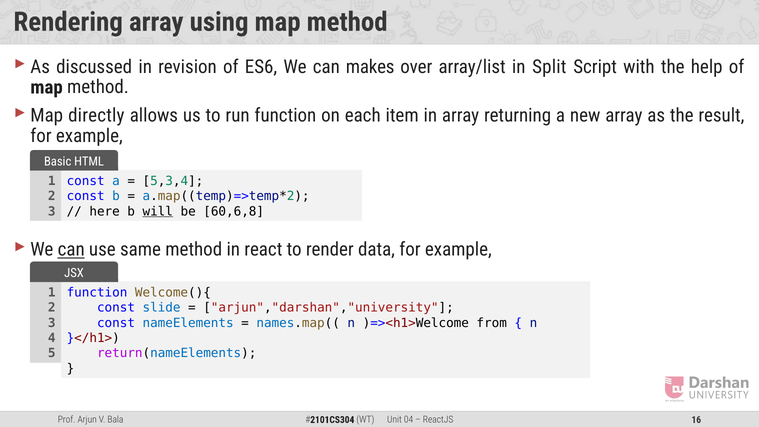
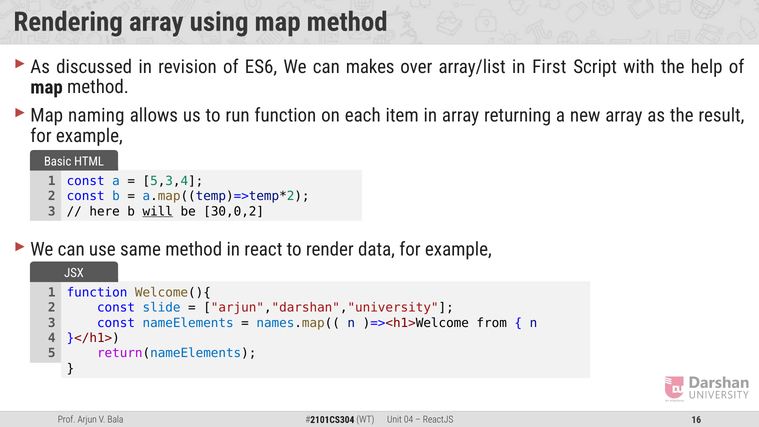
Split: Split -> First (549, 67)
directly: directly -> naming (96, 116)
60,6,8: 60,6,8 -> 30,0,2 (234, 211)
can underline: present -> none (71, 250)
